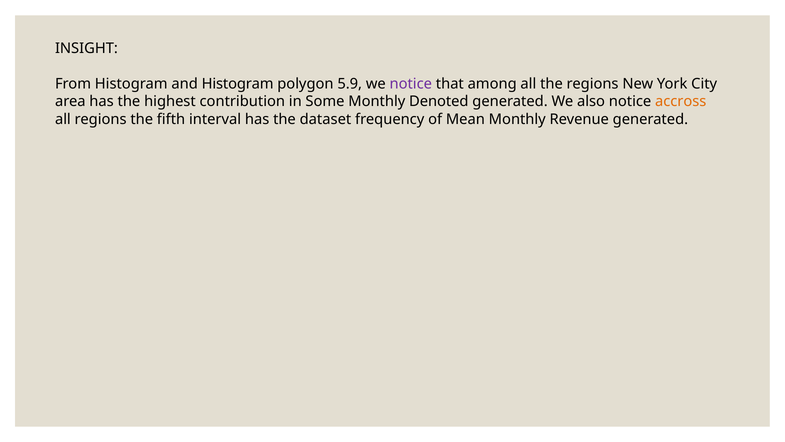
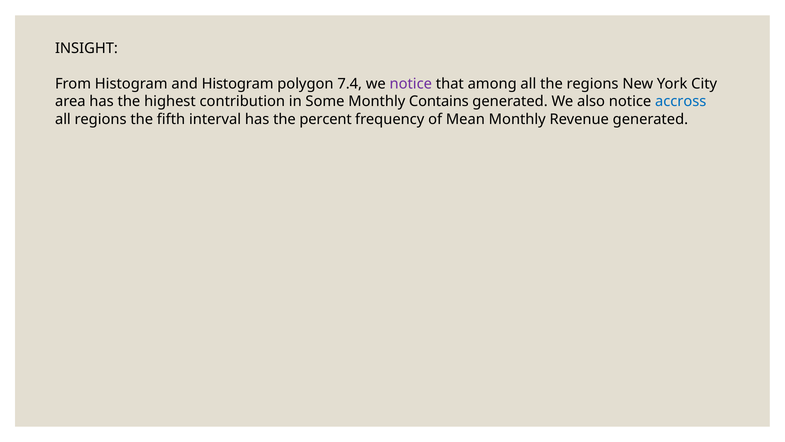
5.9: 5.9 -> 7.4 (350, 84)
Denoted: Denoted -> Contains (439, 101)
accross colour: orange -> blue (681, 101)
dataset: dataset -> percent (326, 119)
